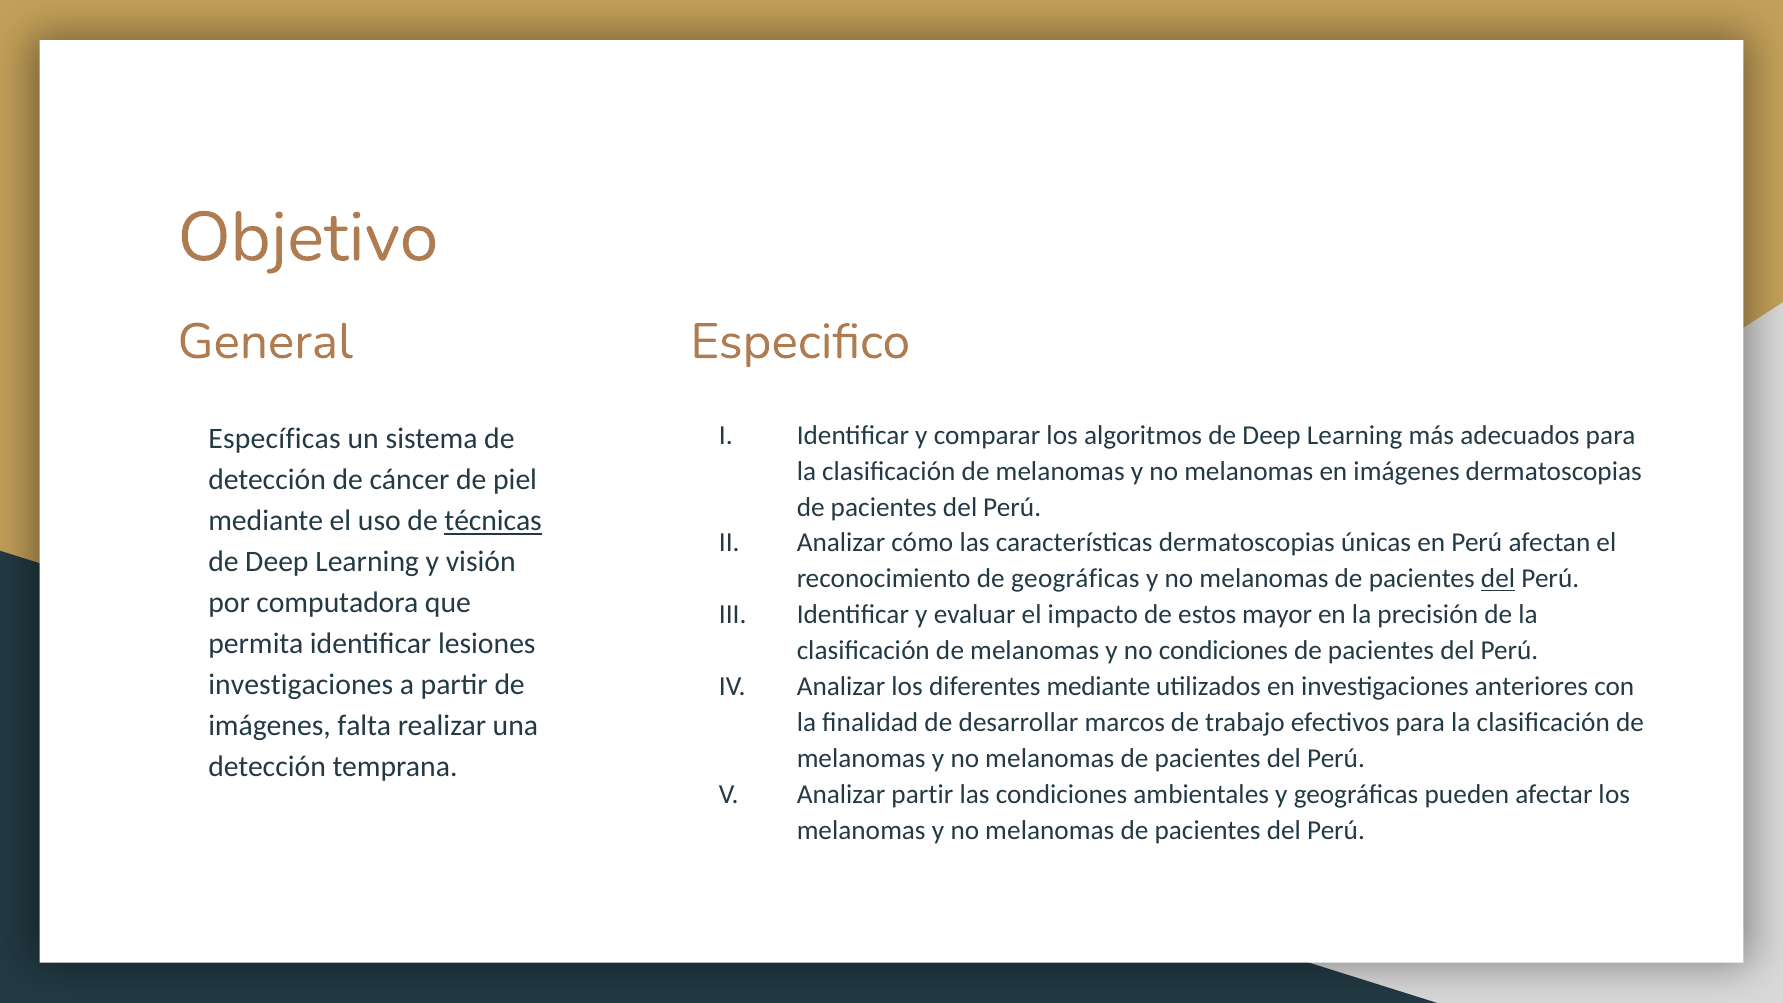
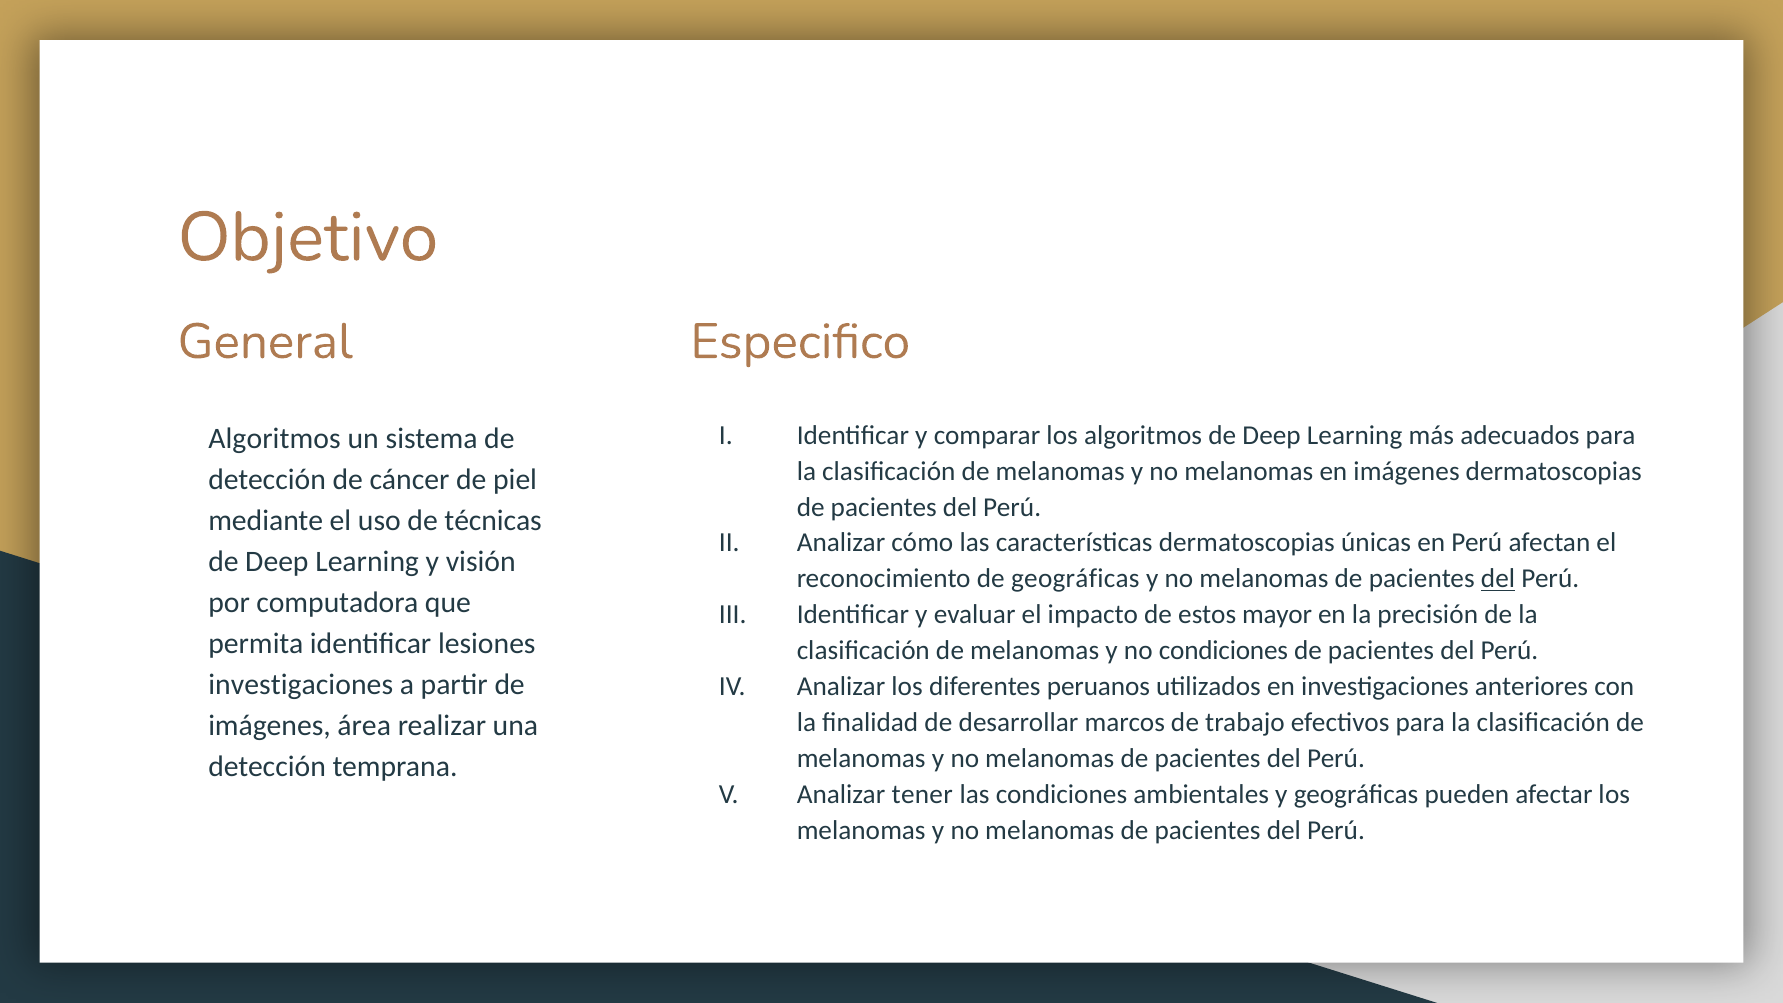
Específicas: Específicas -> Algoritmos (275, 439)
técnicas underline: present -> none (493, 521)
diferentes mediante: mediante -> peruanos (1098, 687)
falta: falta -> área (364, 726)
Analizar partir: partir -> tener (922, 795)
